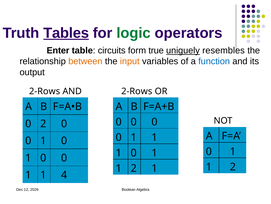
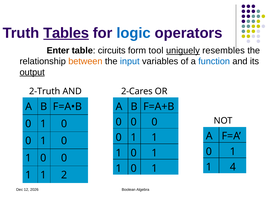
logic colour: green -> blue (134, 33)
true: true -> tool (156, 50)
input colour: orange -> blue (130, 61)
output underline: none -> present (32, 72)
2-Rows: 2-Rows -> 2-Truth (45, 91)
2-Rows: 2-Rows -> 2-Cares (137, 91)
2: 2 -> 1 (43, 123)
2: 2 -> 4 (233, 166)
2: 2 -> 0 (134, 168)
4: 4 -> 2 (64, 174)
